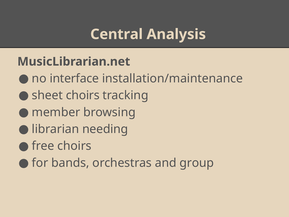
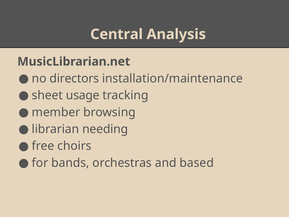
interface: interface -> directors (74, 78)
sheet choirs: choirs -> usage (83, 95)
group: group -> based (197, 163)
